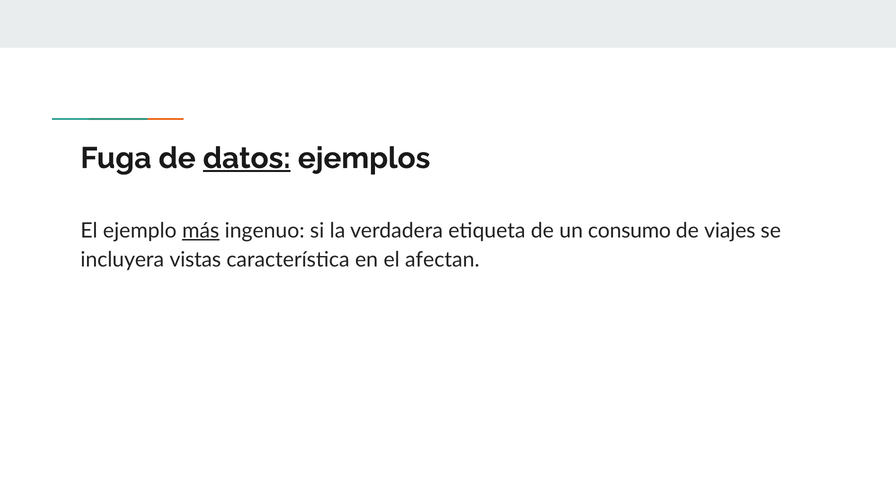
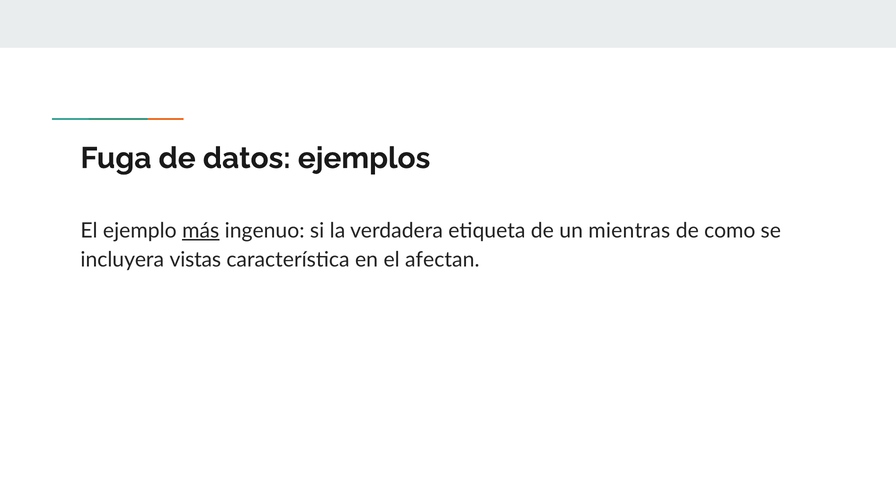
datos underline: present -> none (247, 158)
consumo: consumo -> mientras (629, 231)
viajes: viajes -> como (730, 231)
